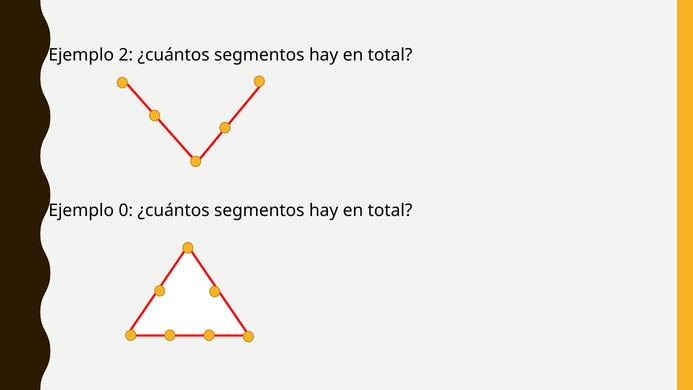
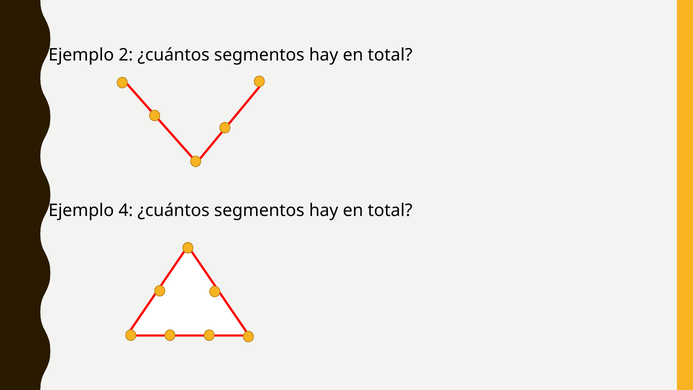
0: 0 -> 4 (126, 211)
